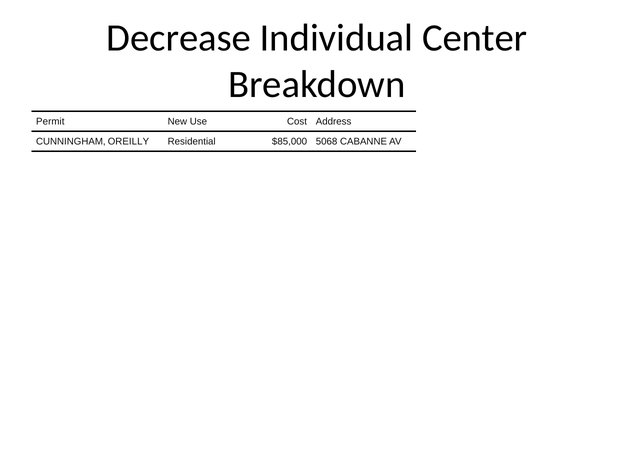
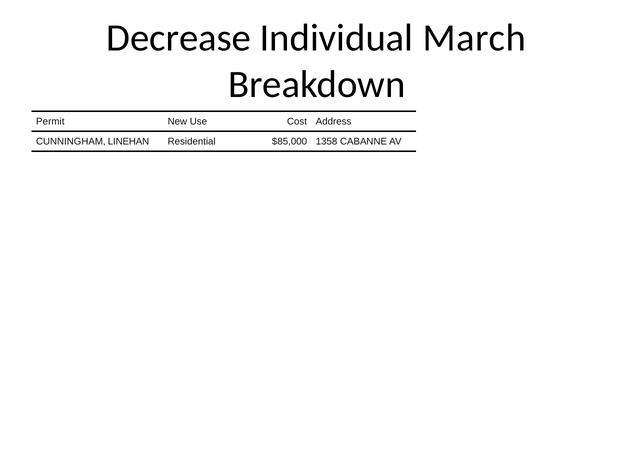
Center: Center -> March (474, 38)
OREILLY: OREILLY -> LINEHAN (129, 141)
5068: 5068 -> 1358 (327, 141)
